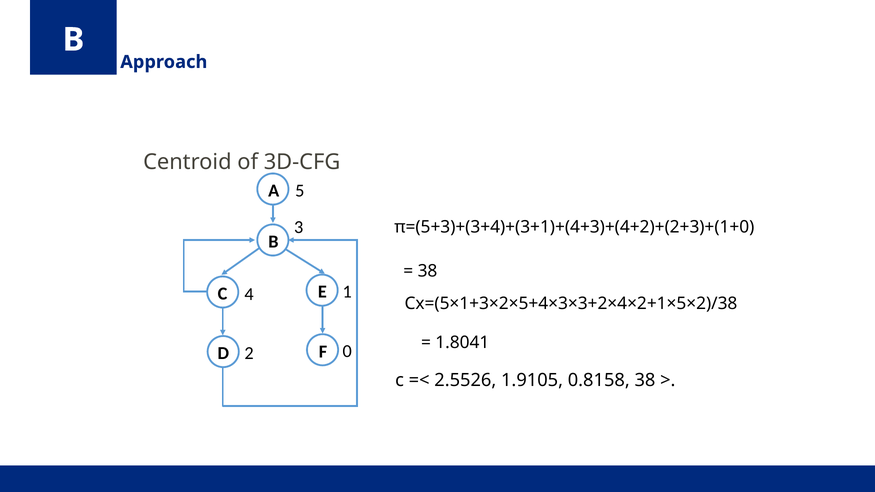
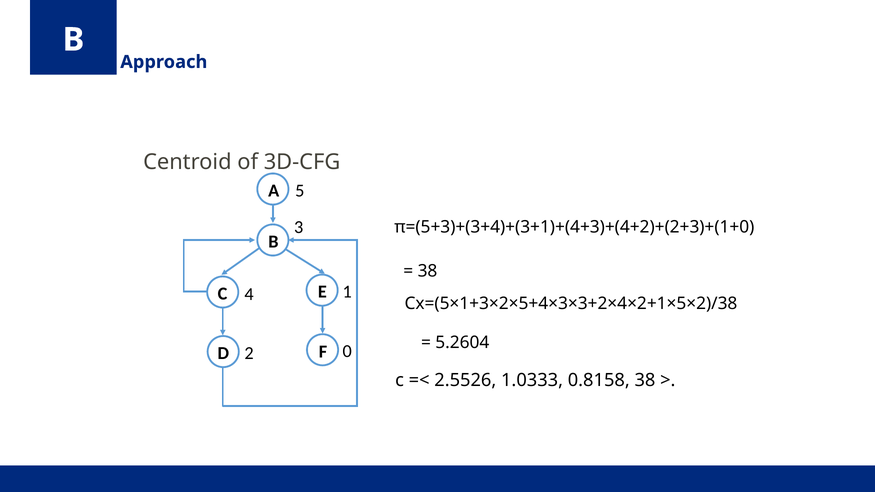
1.8041: 1.8041 -> 5.2604 (462, 343)
1.9105: 1.9105 -> 1.0333 (532, 381)
